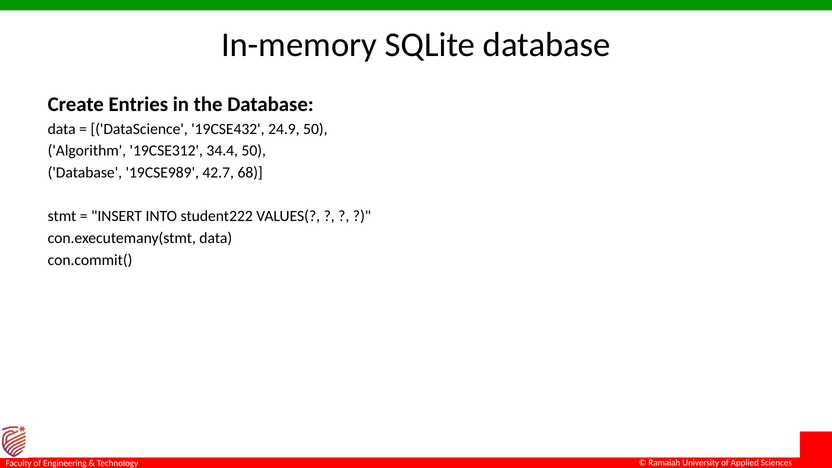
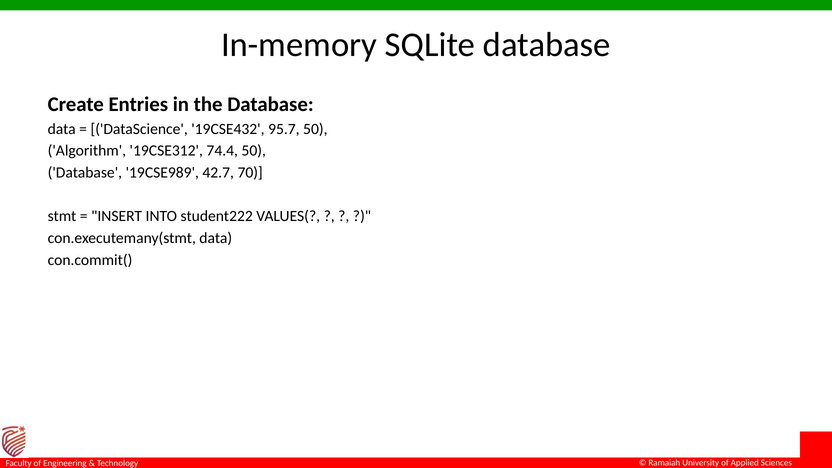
24.9: 24.9 -> 95.7 (284, 129)
34.4: 34.4 -> 74.4 (222, 151)
68: 68 -> 70 (250, 173)
